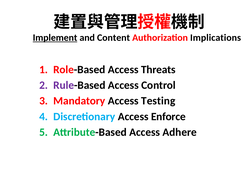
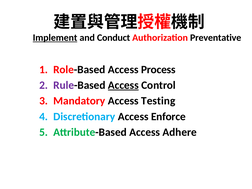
Content: Content -> Conduct (114, 38)
Implications: Implications -> Preventative (216, 38)
Threats: Threats -> Process (158, 70)
Access underline: none -> present (123, 85)
